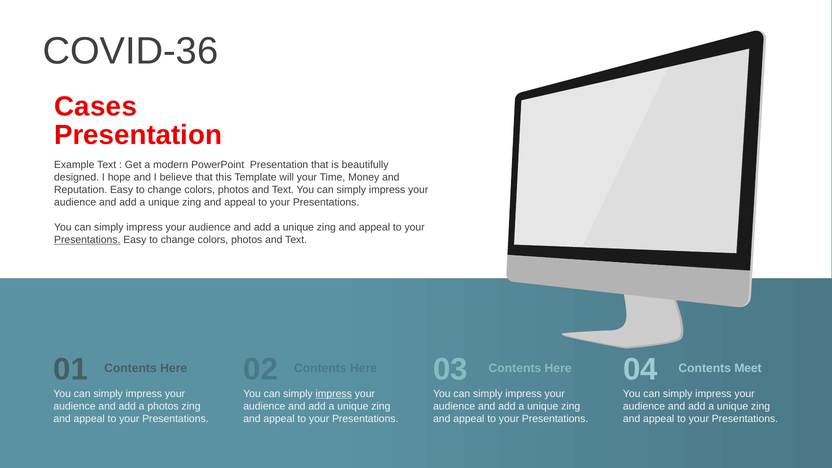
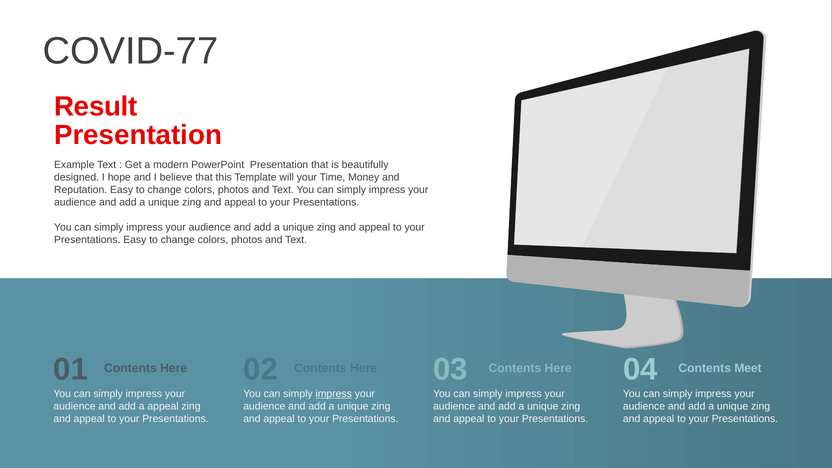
COVID-36: COVID-36 -> COVID-77 (130, 51)
Cases: Cases -> Result (96, 106)
Presentations underline: present -> none (87, 240)
a photos: photos -> appeal (163, 406)
